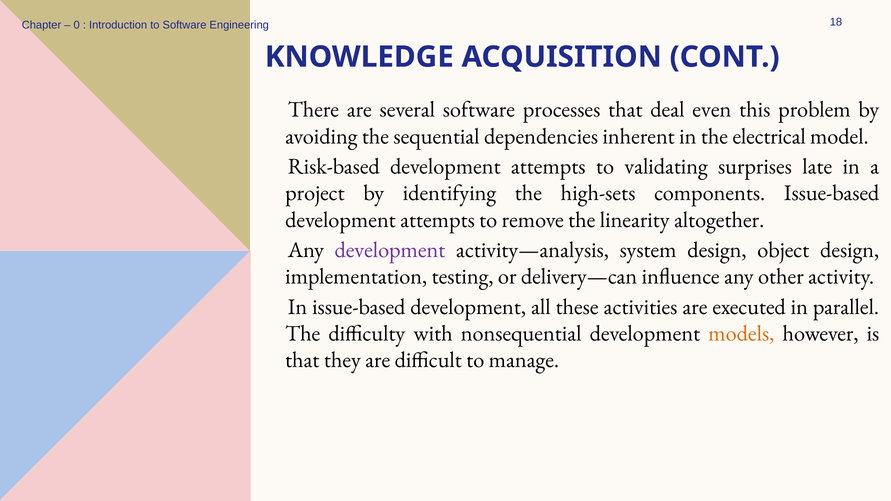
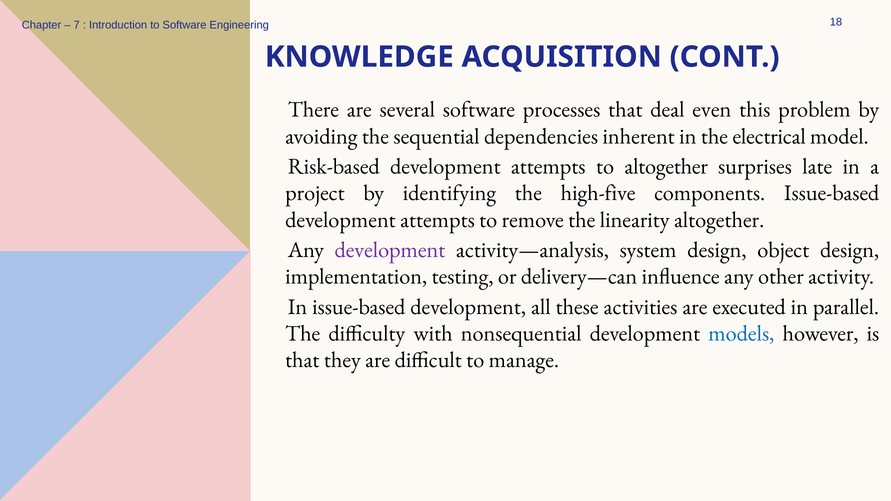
0: 0 -> 7 (77, 25)
to validating: validating -> altogether (666, 166)
high-sets: high-sets -> high-five (598, 193)
models colour: orange -> blue (741, 334)
